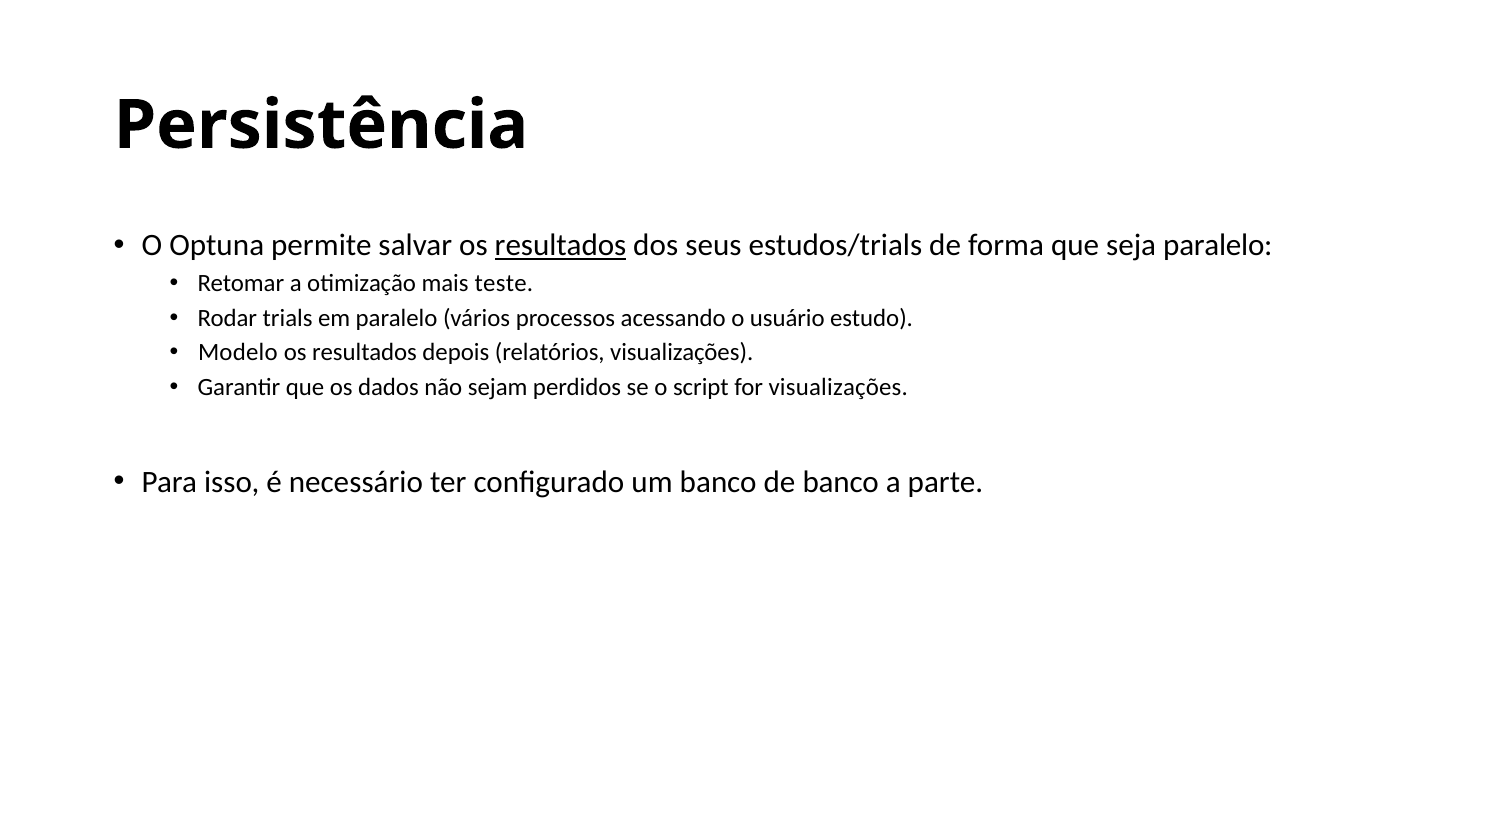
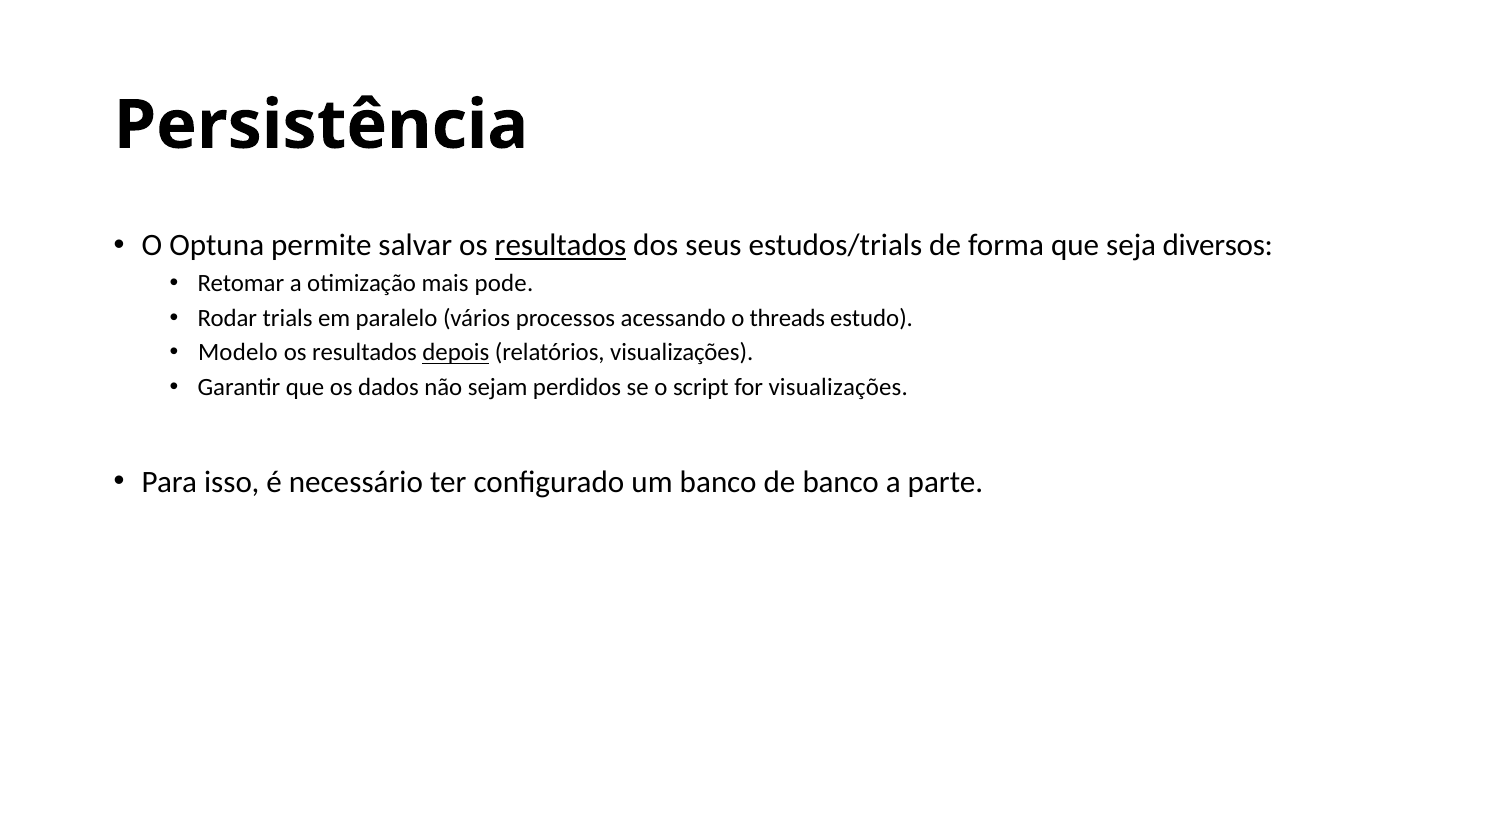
seja paralelo: paralelo -> diversos (1218, 246)
teste: teste -> pode (504, 284)
usuário: usuário -> threads (787, 318)
depois underline: none -> present (456, 353)
